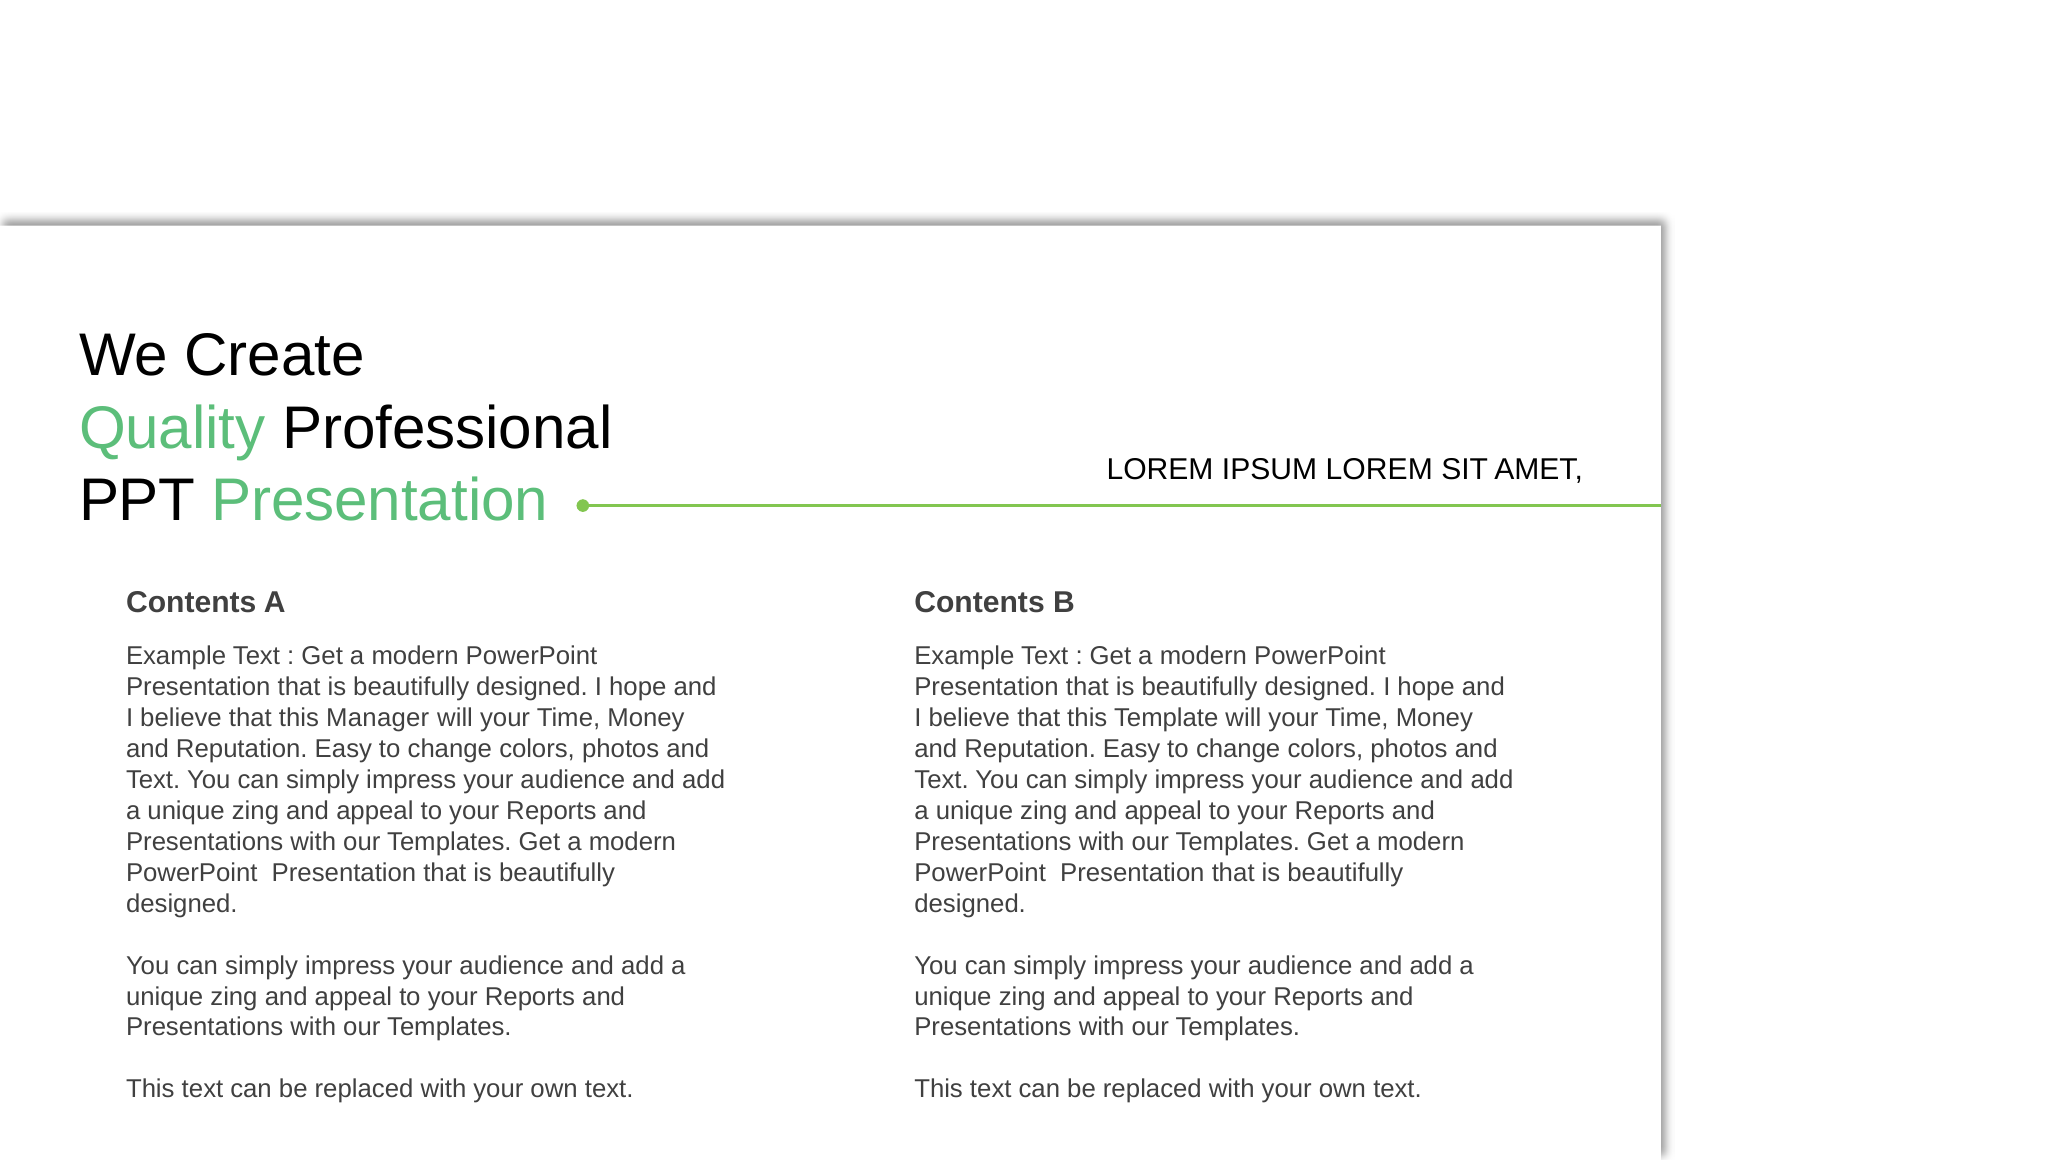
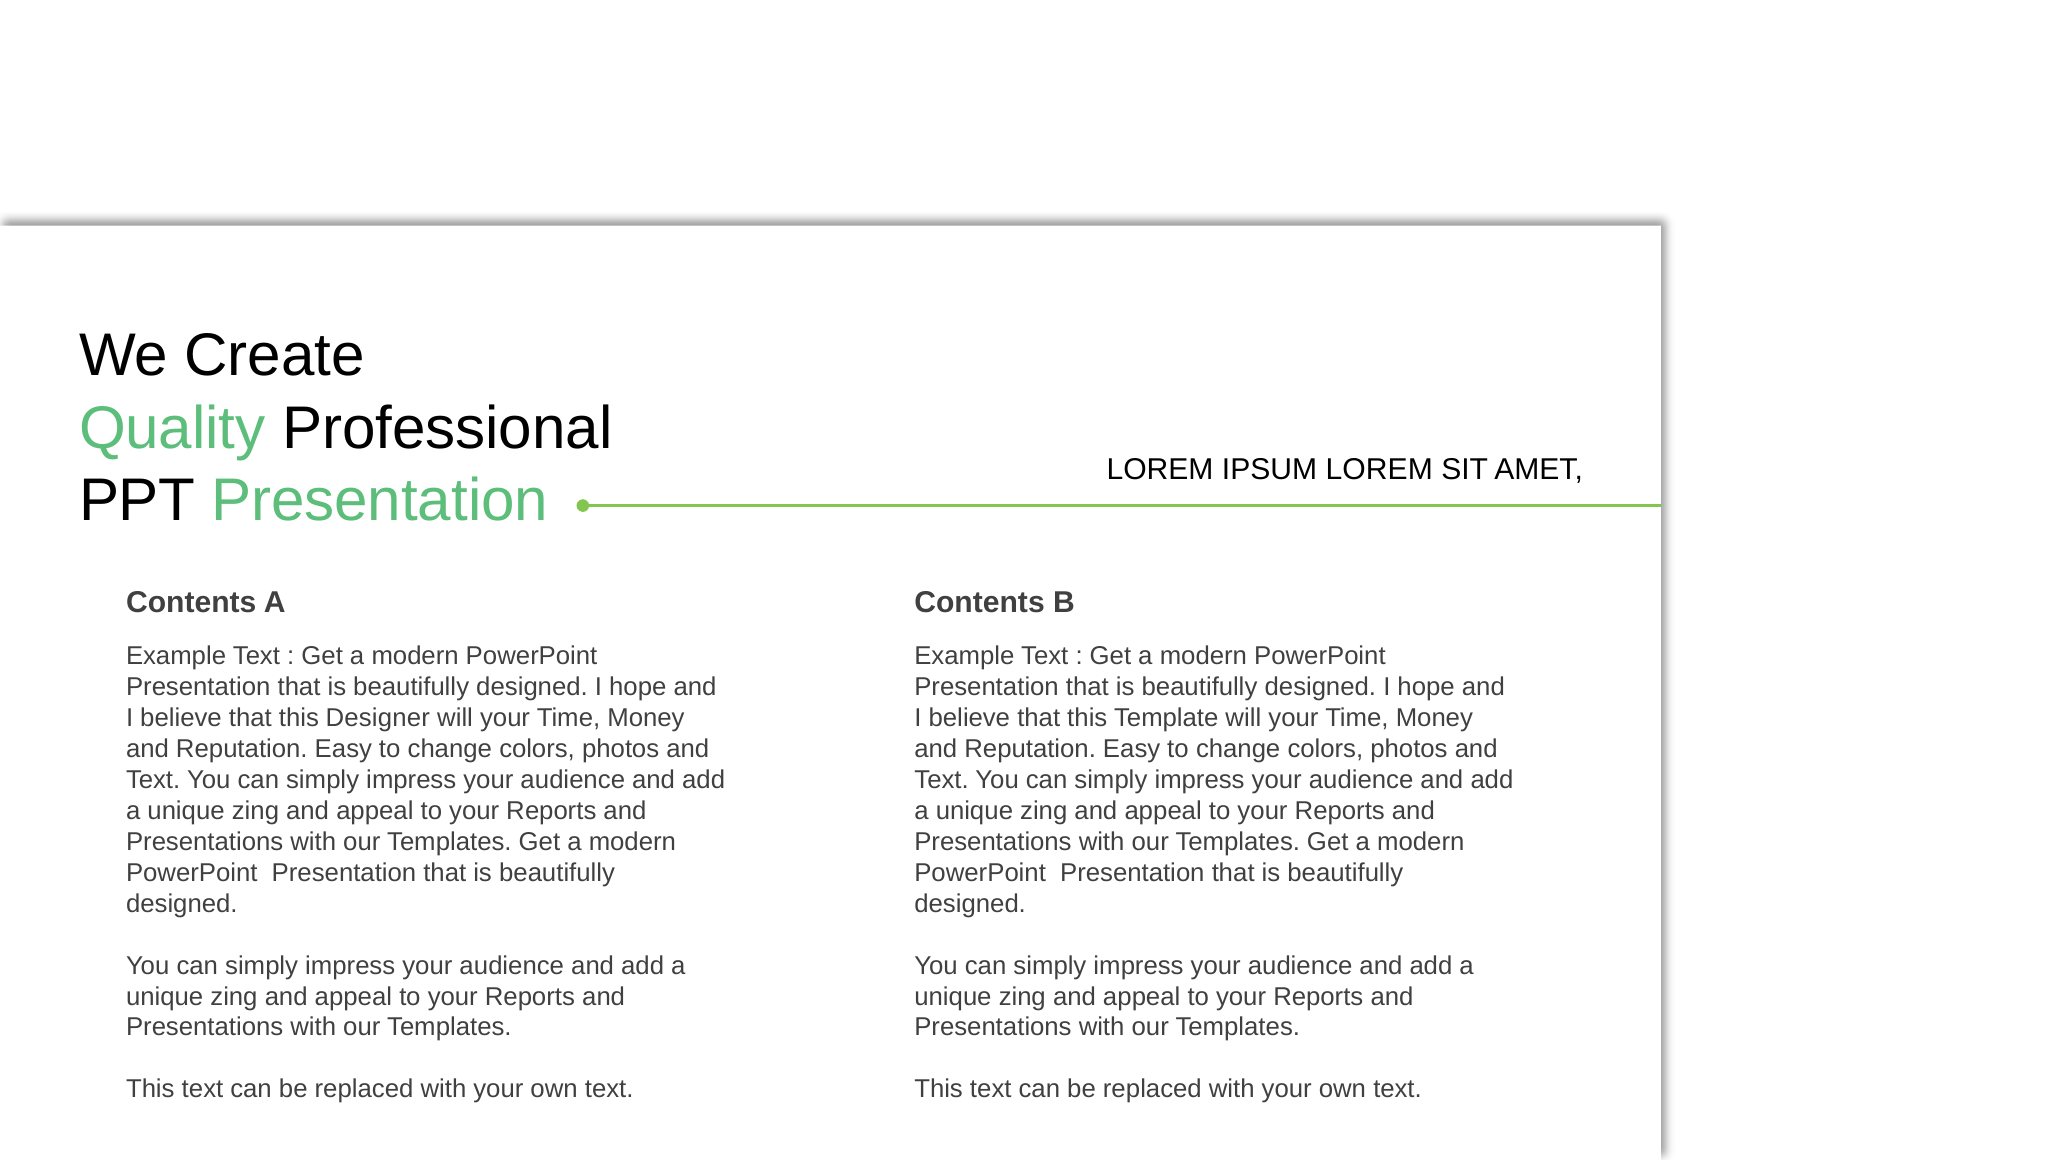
Manager: Manager -> Designer (378, 718)
